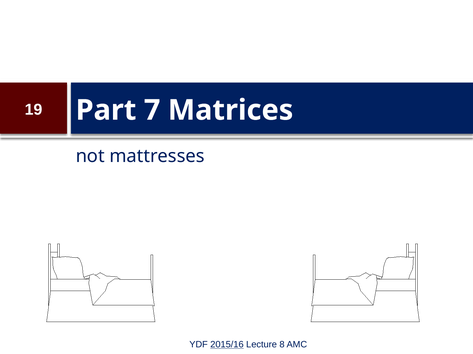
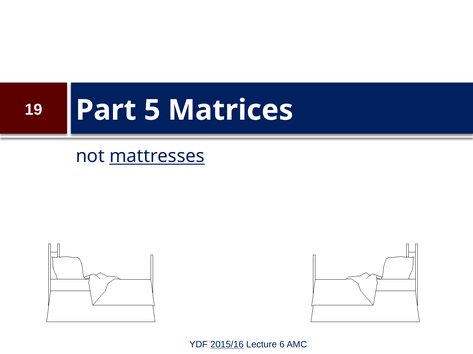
7: 7 -> 5 (152, 110)
mattresses underline: none -> present (157, 157)
8: 8 -> 6 (282, 345)
